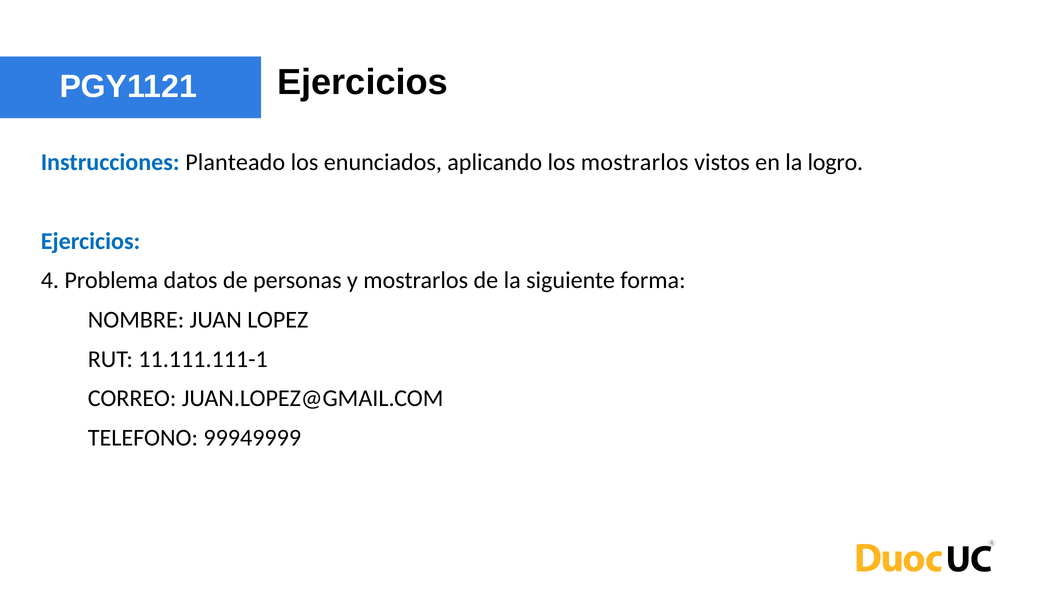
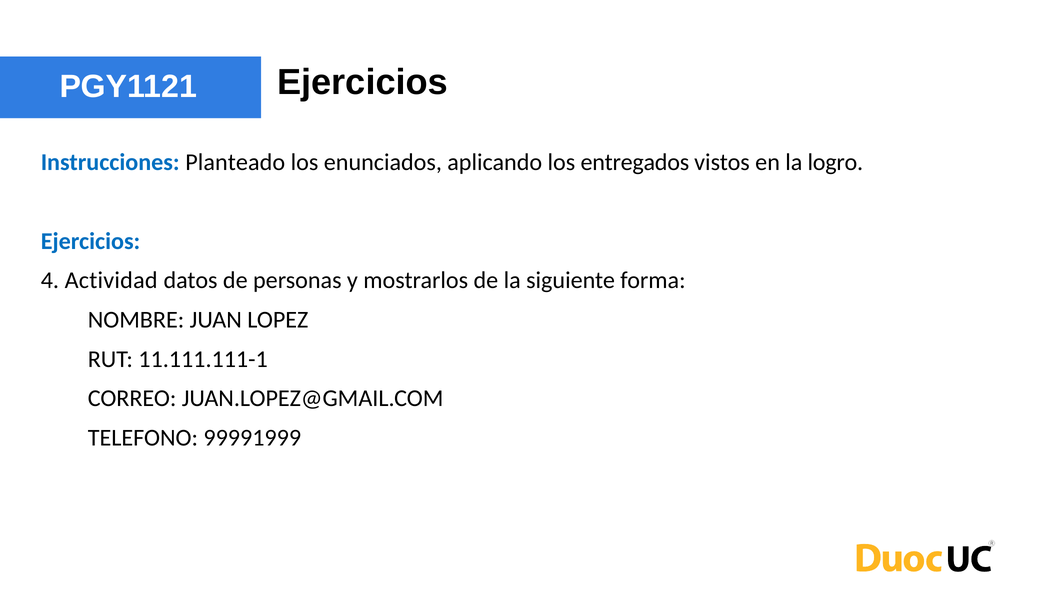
los mostrarlos: mostrarlos -> entregados (635, 162)
Problema: Problema -> Actividad (111, 280)
99949999: 99949999 -> 99991999 (252, 438)
